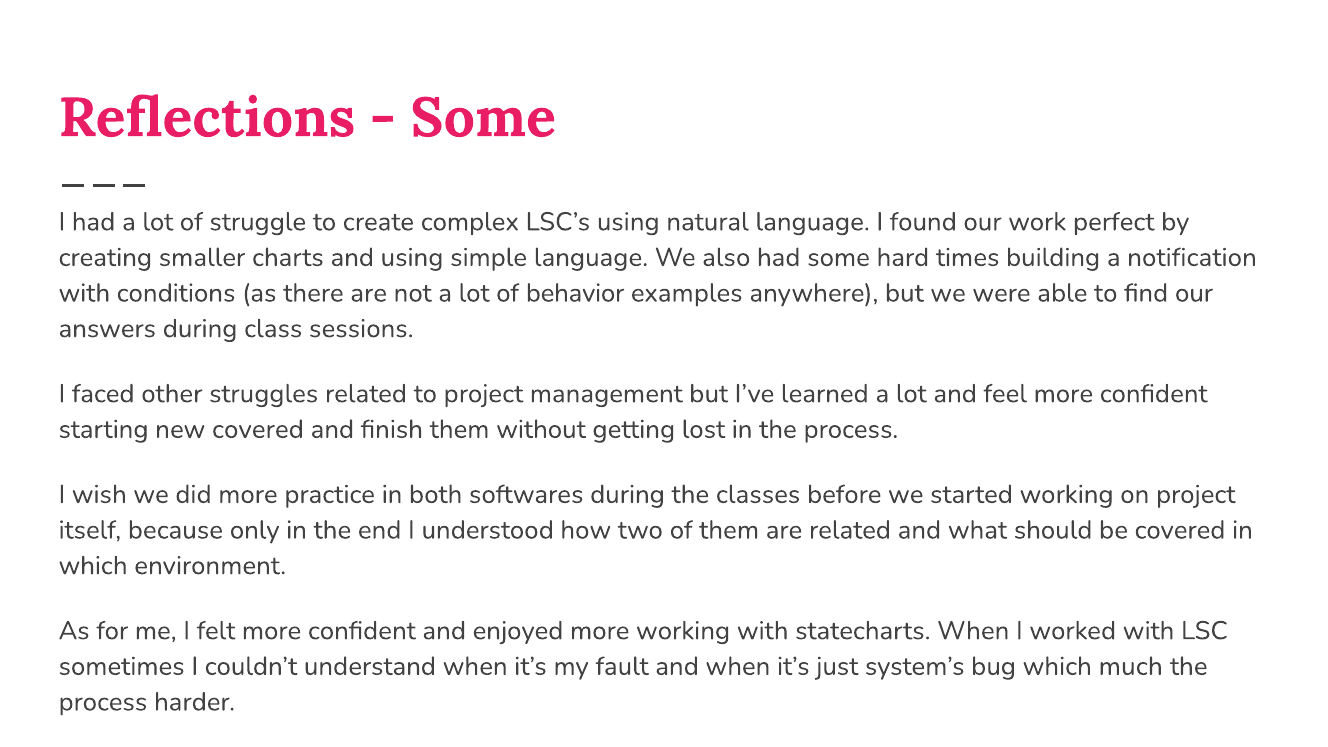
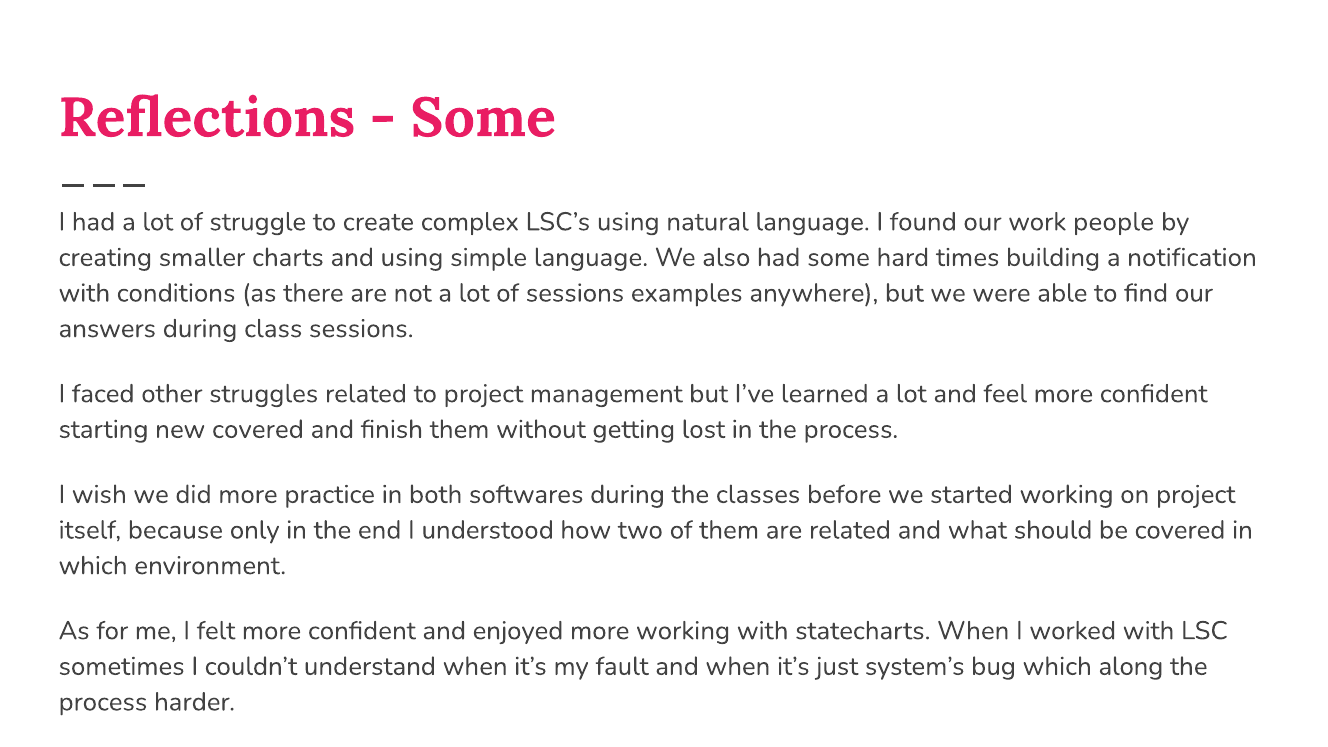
perfect: perfect -> people (1114, 222)
of behavior: behavior -> sessions (575, 293)
much: much -> along (1131, 666)
